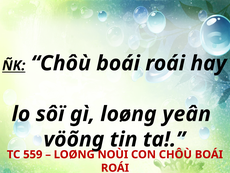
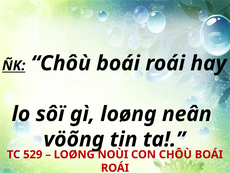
yeân: yeân -> neân (187, 114)
559: 559 -> 529 (33, 154)
